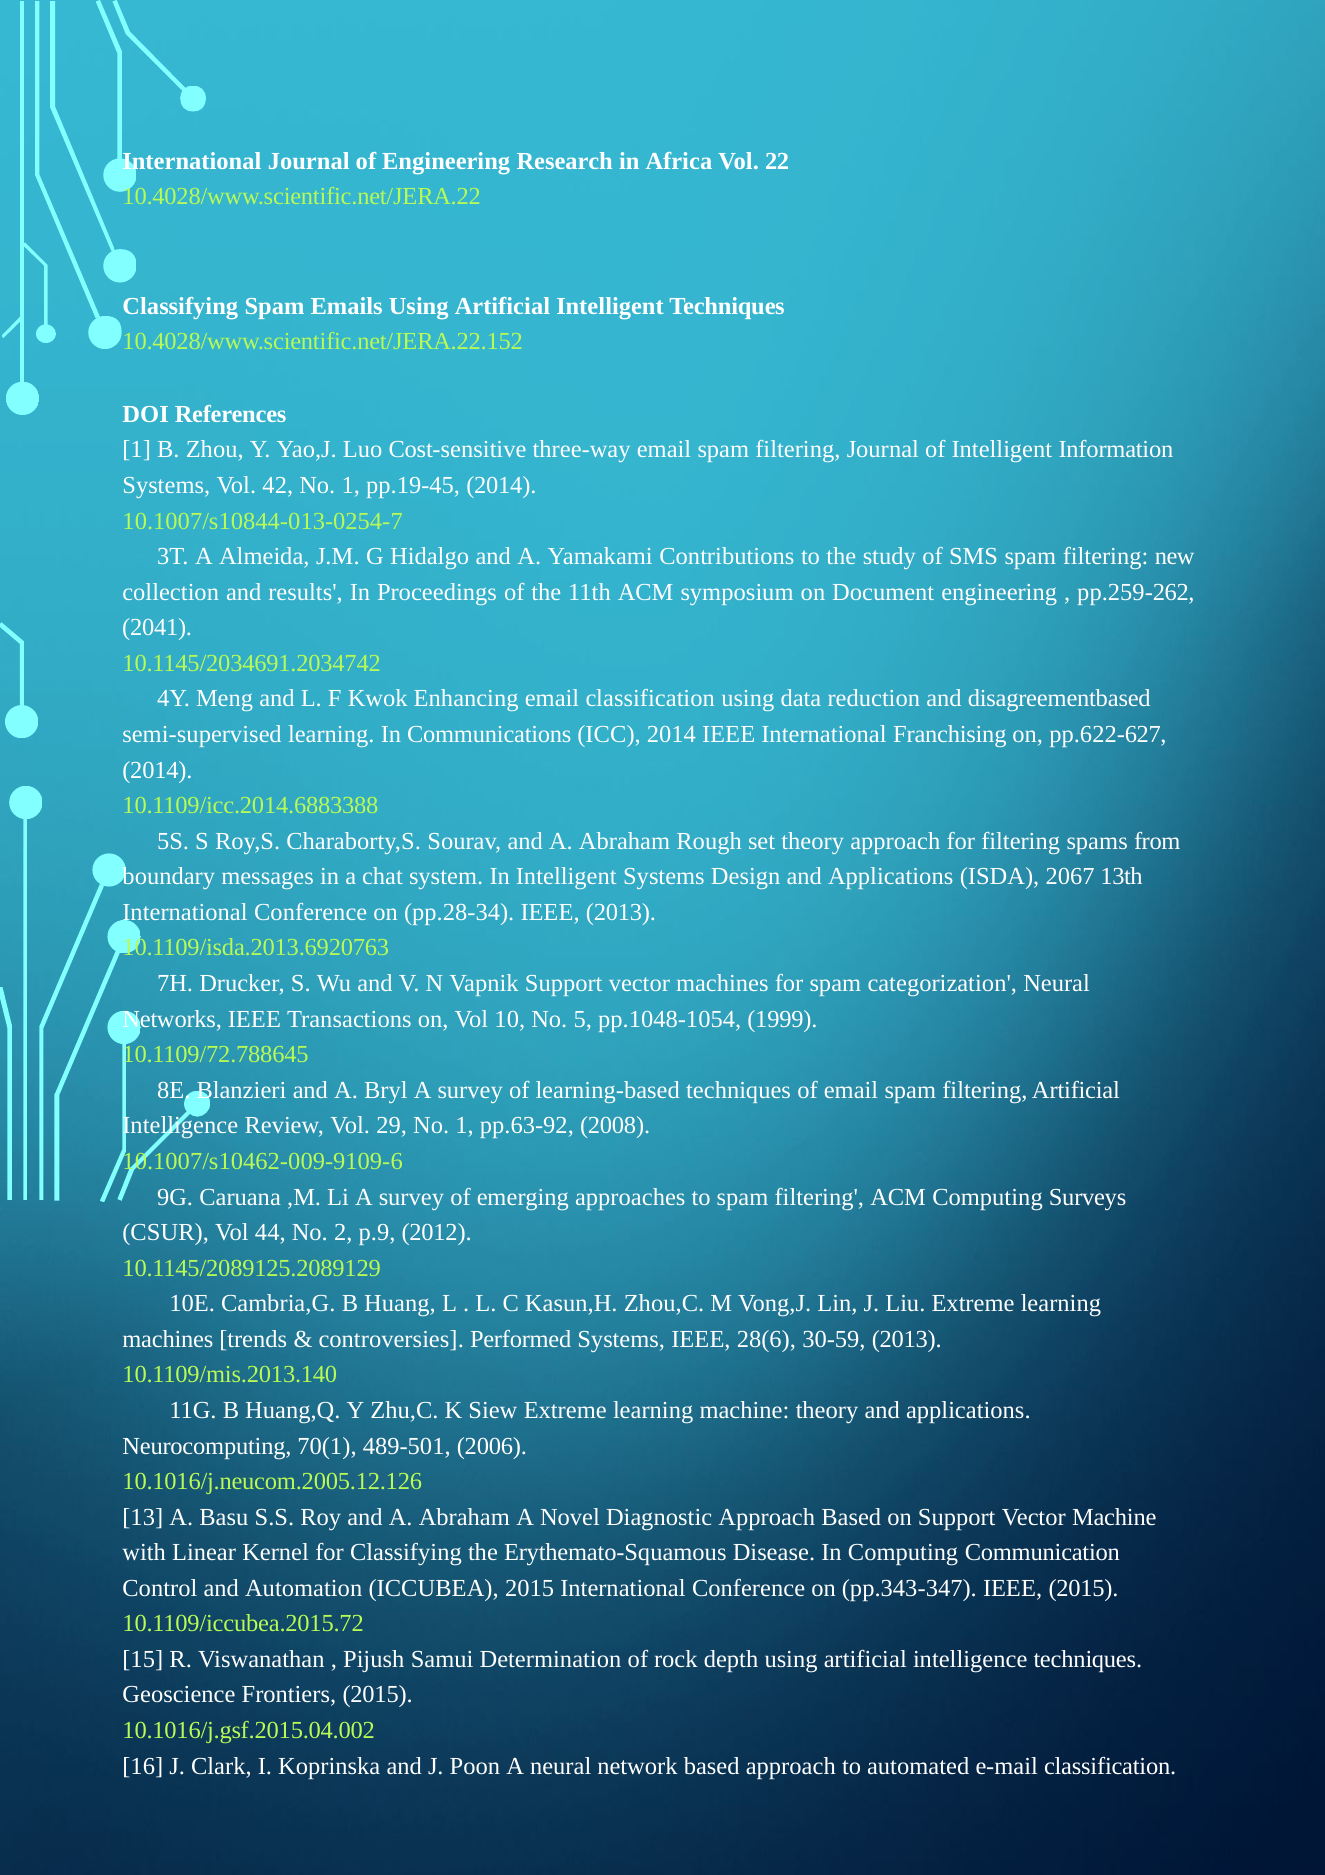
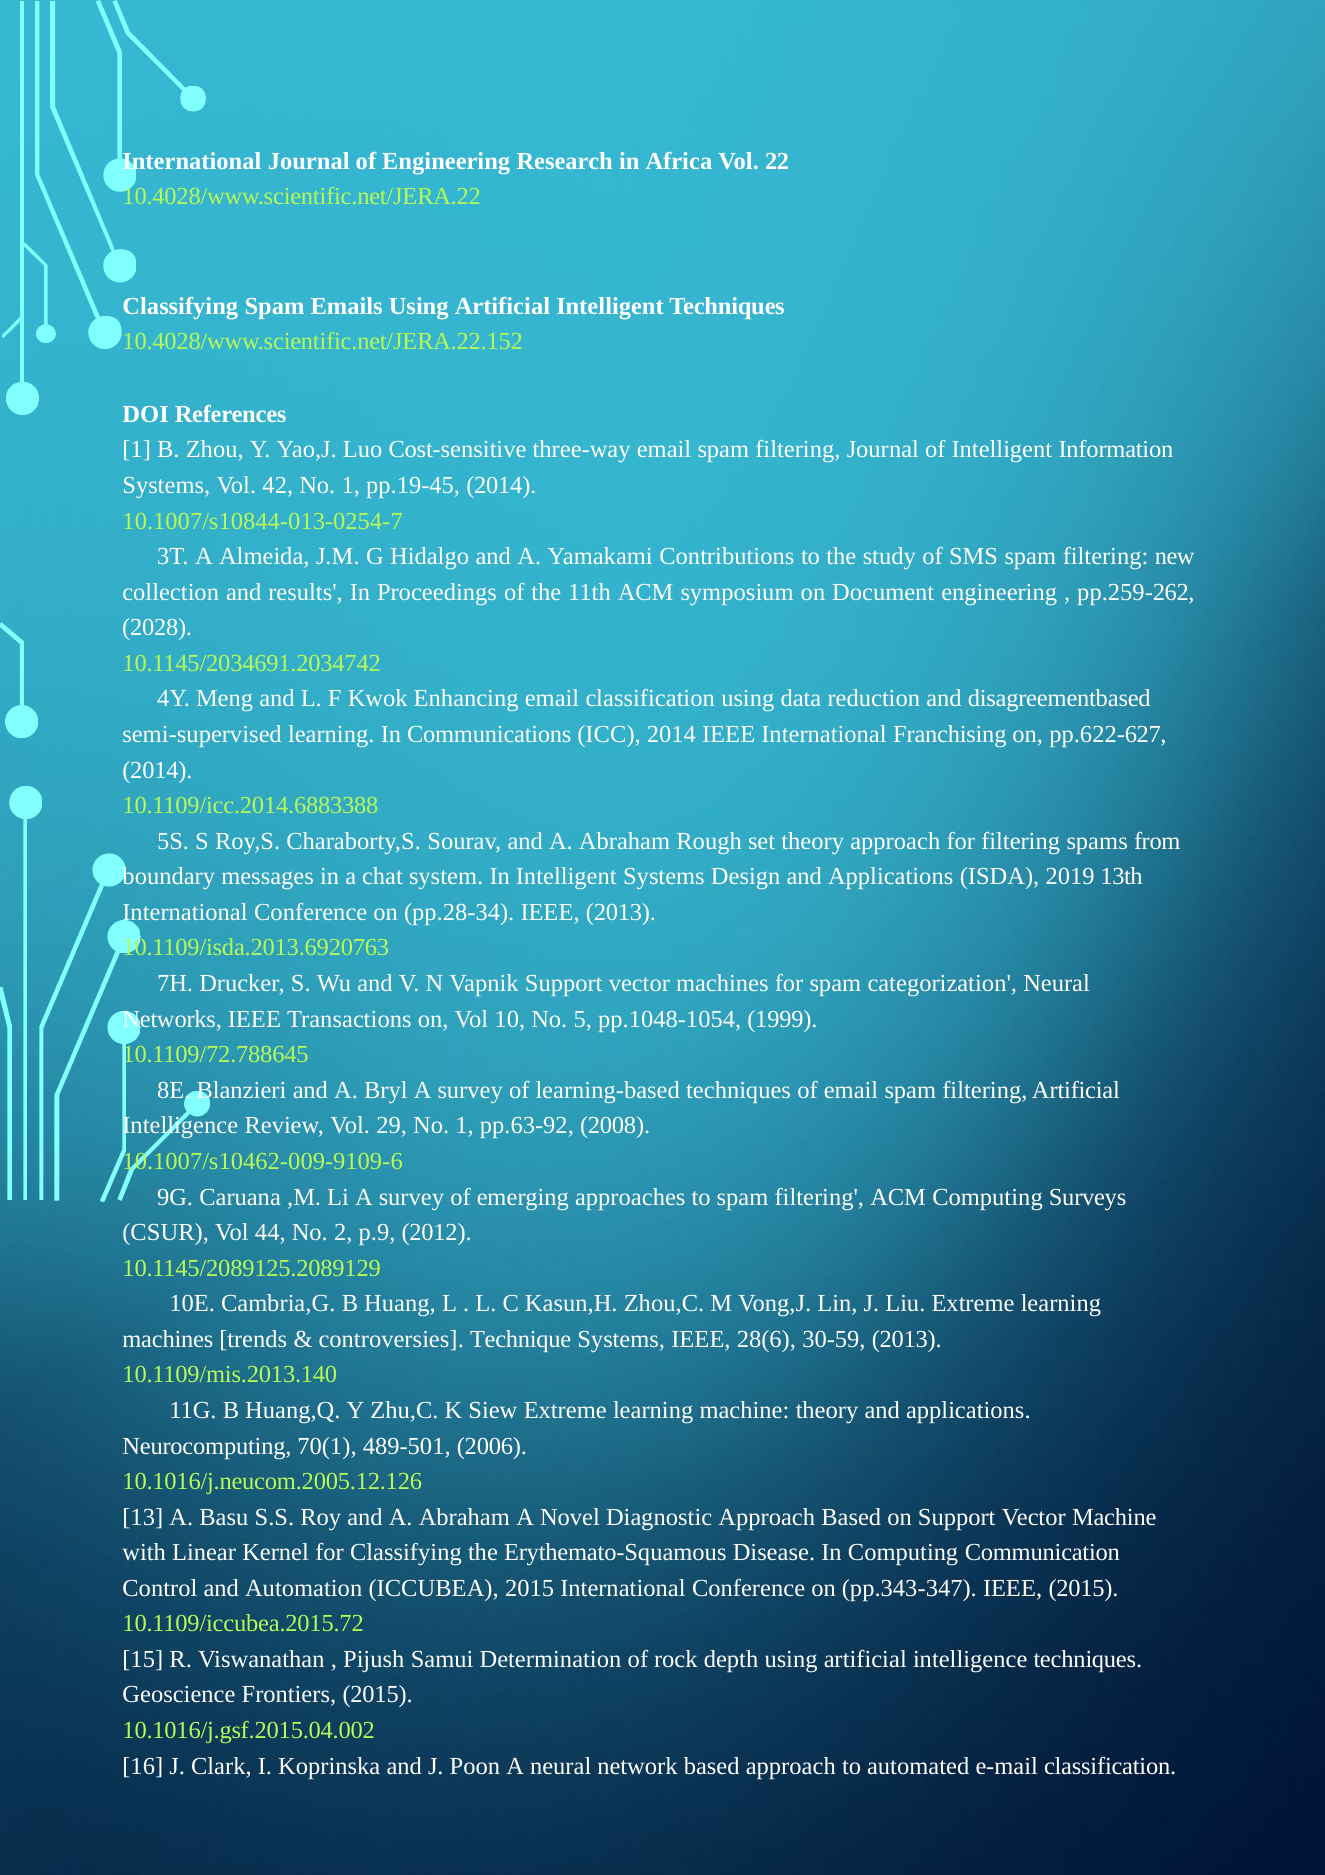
2041: 2041 -> 2028 (157, 628)
2067: 2067 -> 2019 (1070, 877)
Performed: Performed -> Technique (521, 1339)
